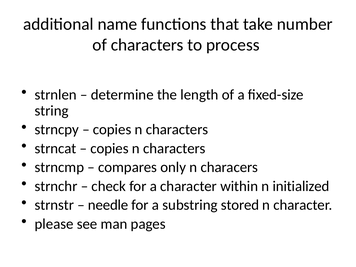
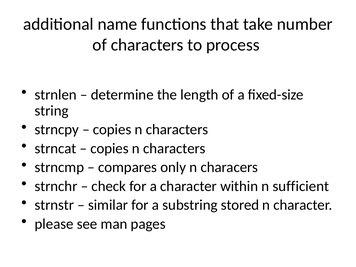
initialized: initialized -> sufficient (301, 186)
needle: needle -> similar (108, 205)
